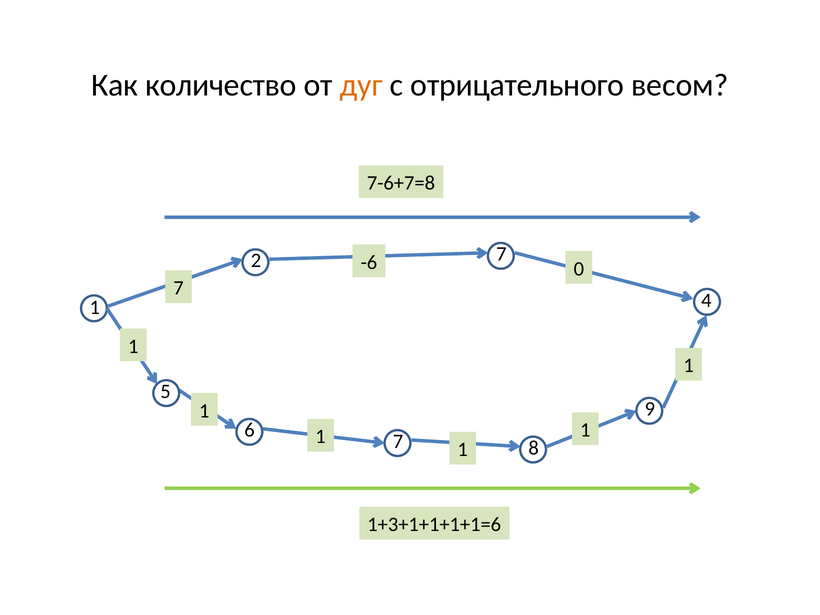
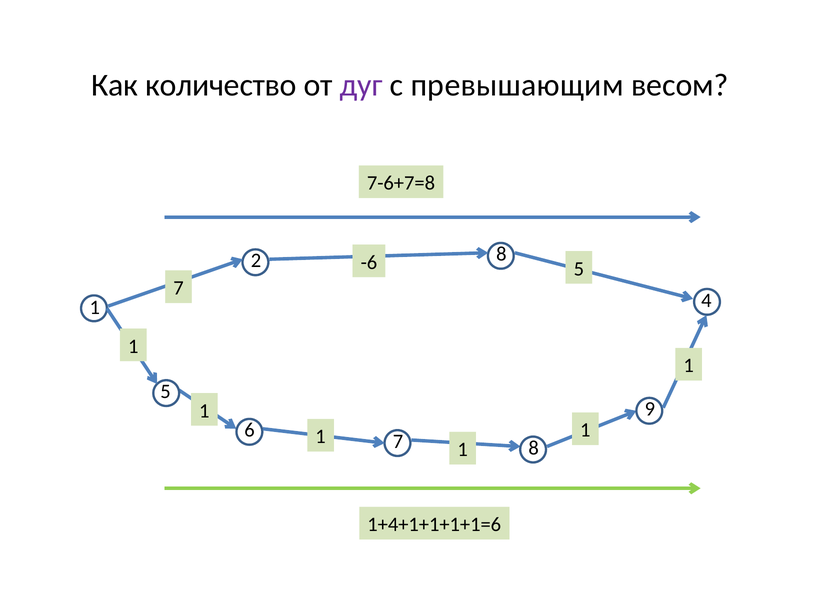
дуг colour: orange -> purple (361, 85)
отрицательного: отрицательного -> превышающим (517, 85)
2 7: 7 -> 8 (501, 254)
-6 0: 0 -> 5 (579, 269)
1+3+1+1+1+1=6: 1+3+1+1+1+1=6 -> 1+4+1+1+1+1=6 (434, 525)
